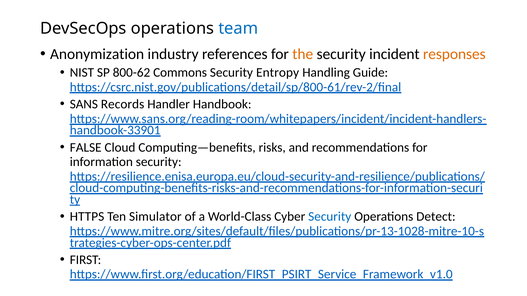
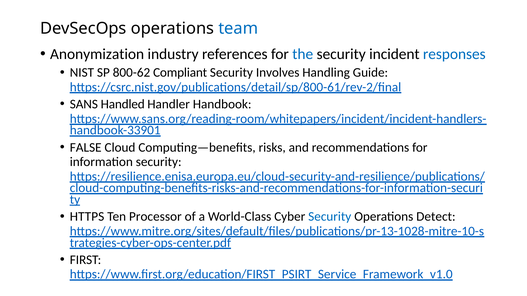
the colour: orange -> blue (303, 54)
responses colour: orange -> blue (454, 54)
Commons: Commons -> Compliant (180, 73)
Entropy: Entropy -> Involves (278, 73)
Records: Records -> Handled (123, 104)
Simulator: Simulator -> Processor (155, 217)
